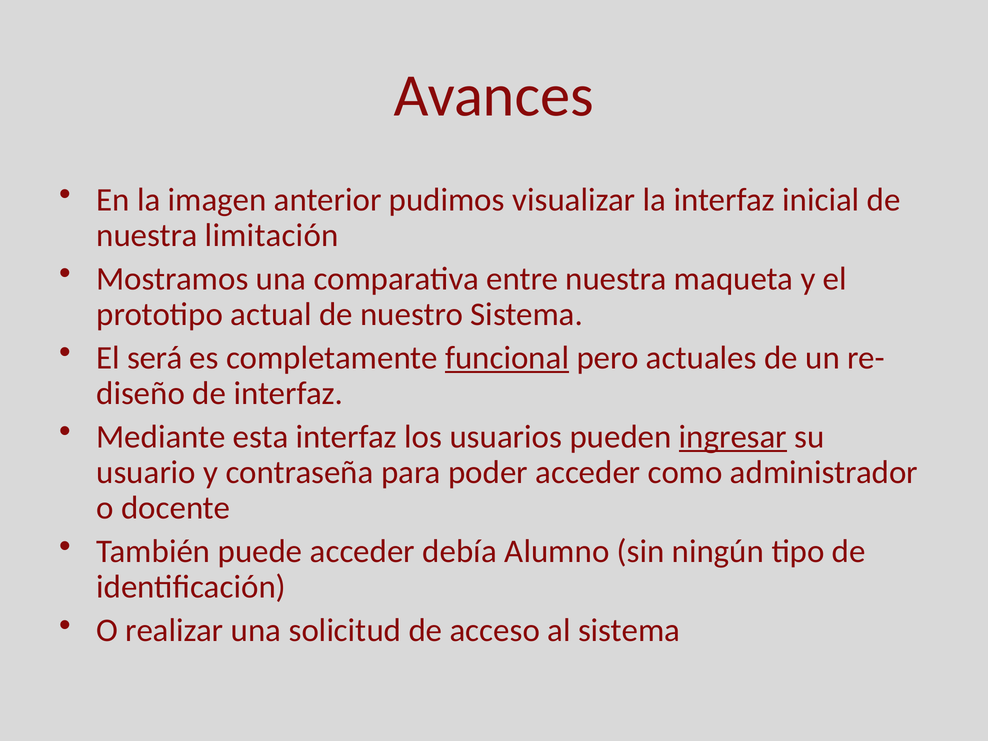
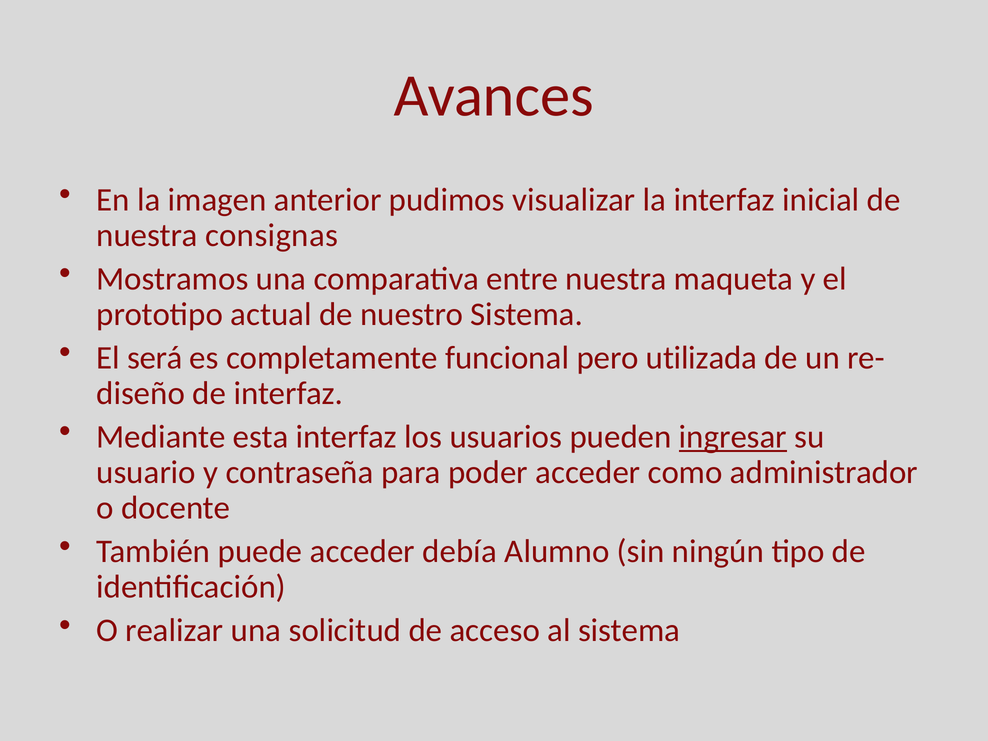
limitación: limitación -> consignas (272, 235)
funcional underline: present -> none (507, 358)
actuales: actuales -> utilizada (701, 358)
